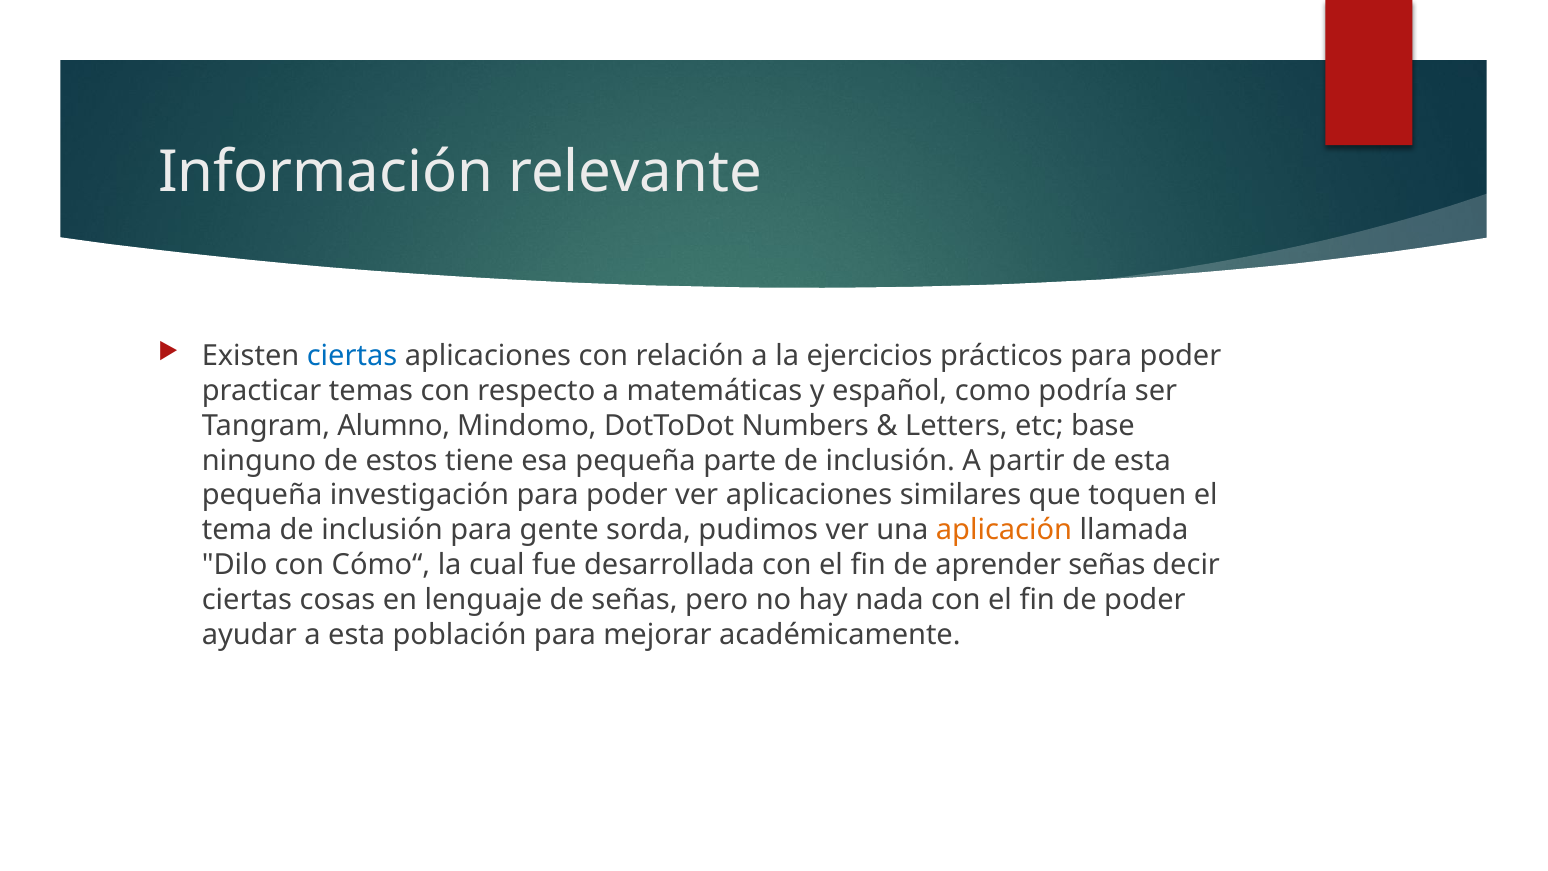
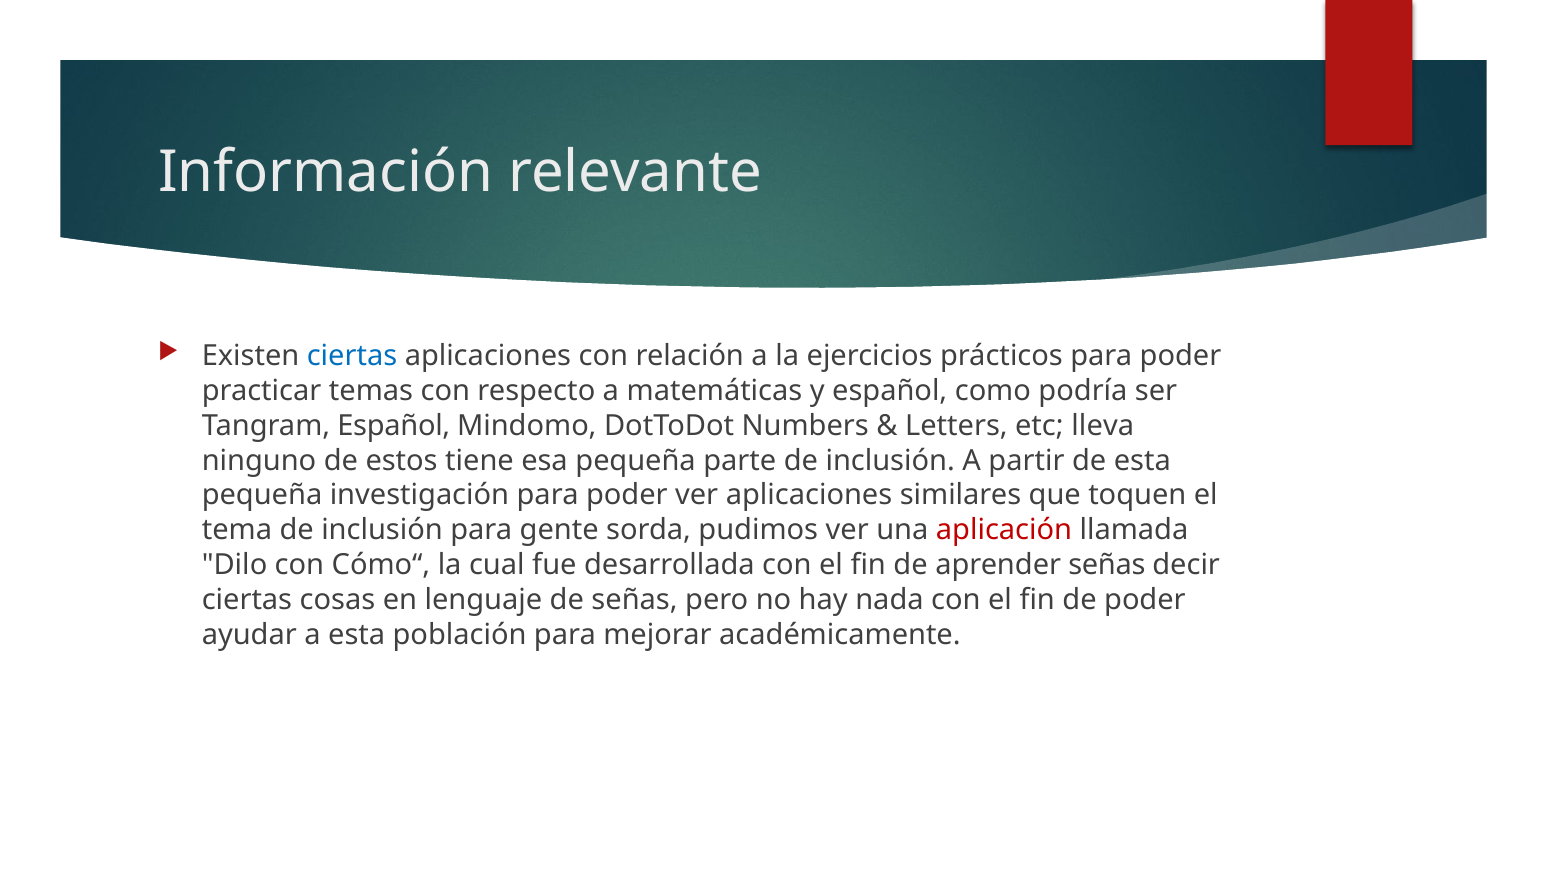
Tangram Alumno: Alumno -> Español (394, 425)
base: base -> lleva (1103, 425)
aplicación colour: orange -> red (1004, 530)
